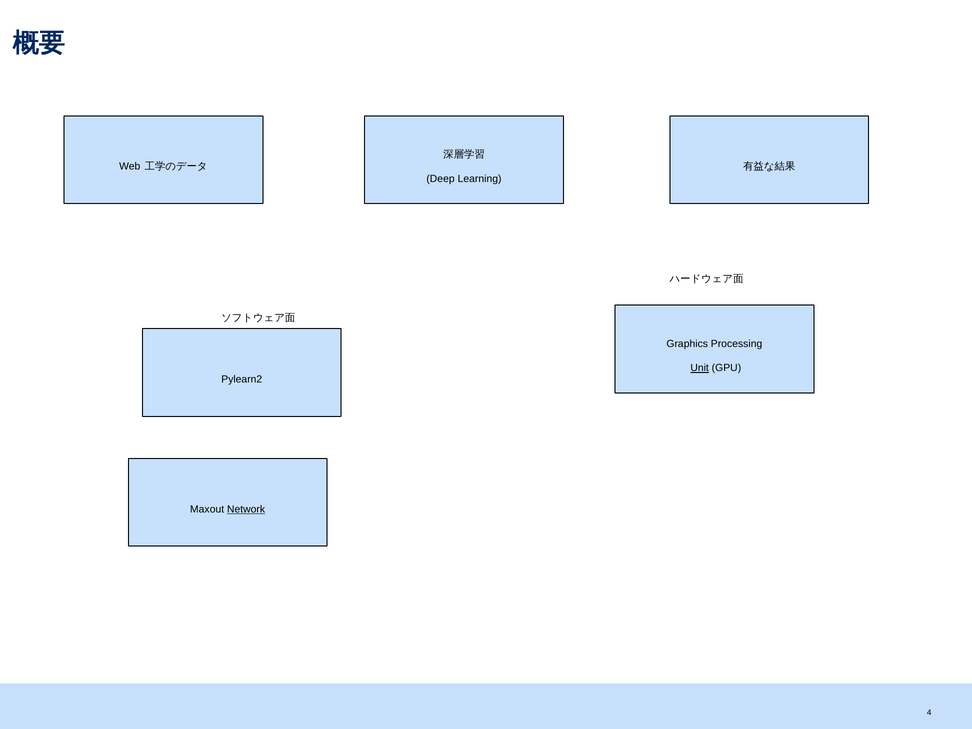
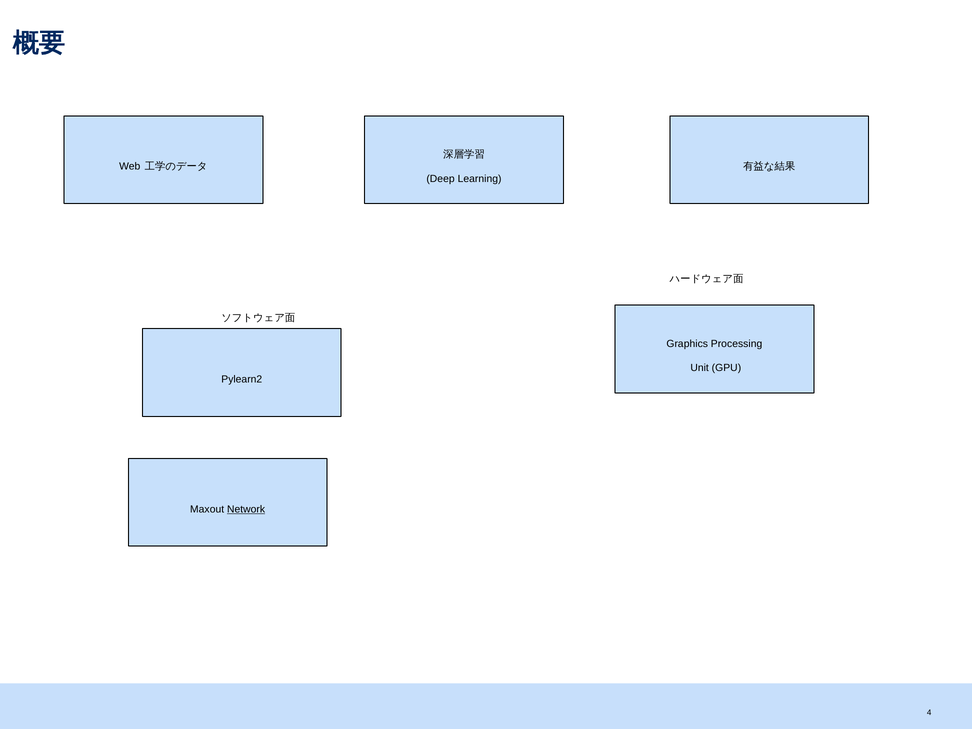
Unit underline: present -> none (700, 368)
